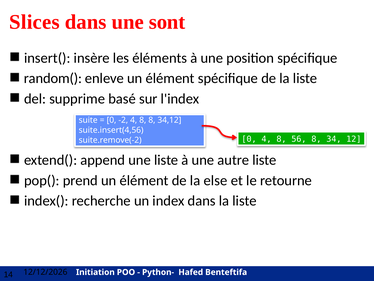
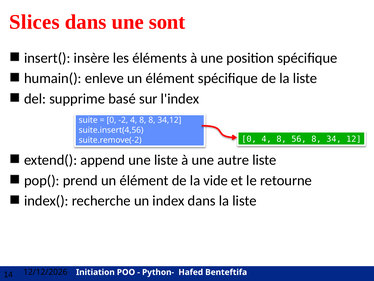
random(: random( -> humain( (53, 78)
else: else -> vide (216, 180)
